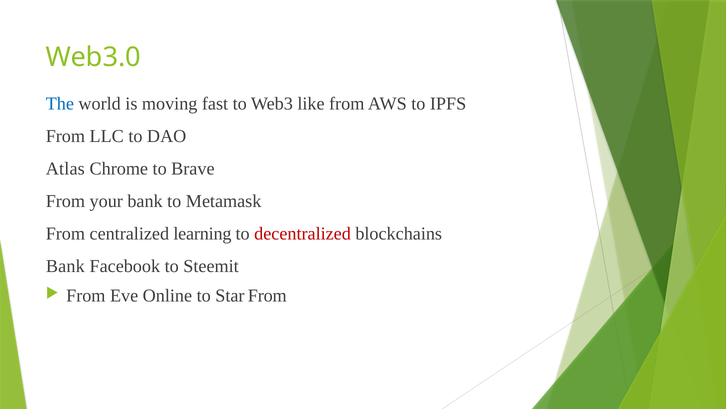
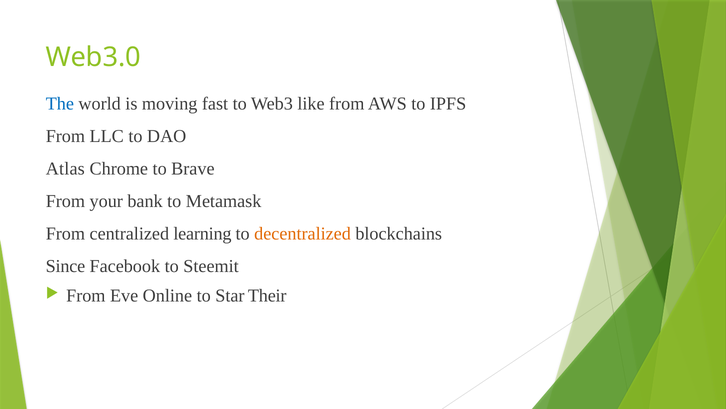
decentralized colour: red -> orange (303, 234)
Bank: Bank -> Since (65, 266)
Star From: From -> Their (267, 295)
